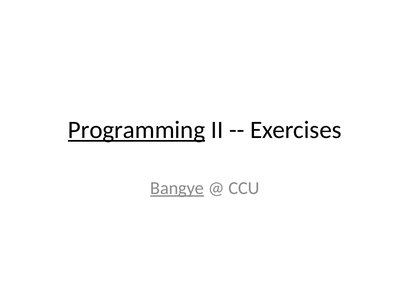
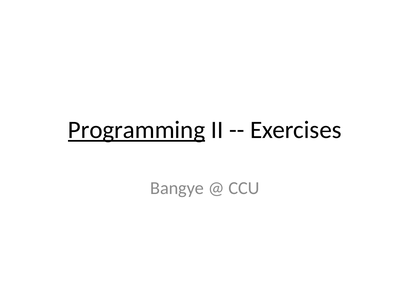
Bangye underline: present -> none (177, 189)
